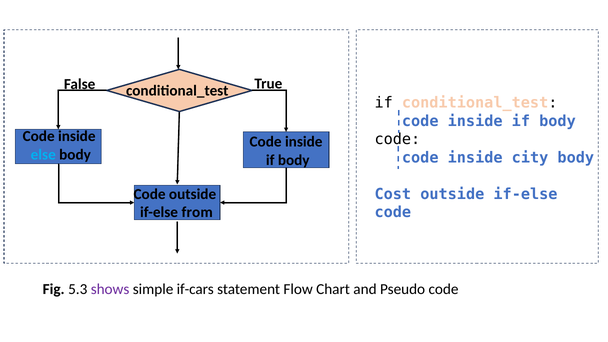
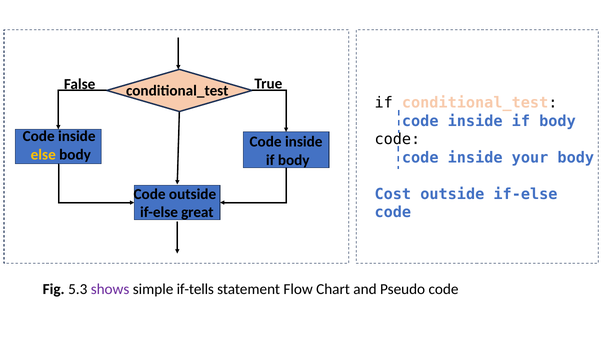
else colour: light blue -> yellow (43, 155)
city: city -> your (530, 158)
from: from -> great (197, 212)
if-cars: if-cars -> if-tells (195, 289)
